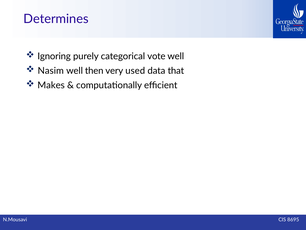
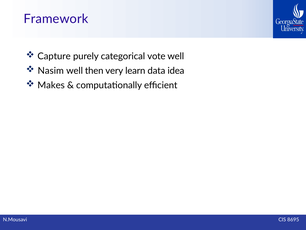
Determines: Determines -> Framework (56, 19)
Ignoring: Ignoring -> Capture (54, 56)
used: used -> learn (135, 71)
that: that -> idea (176, 71)
